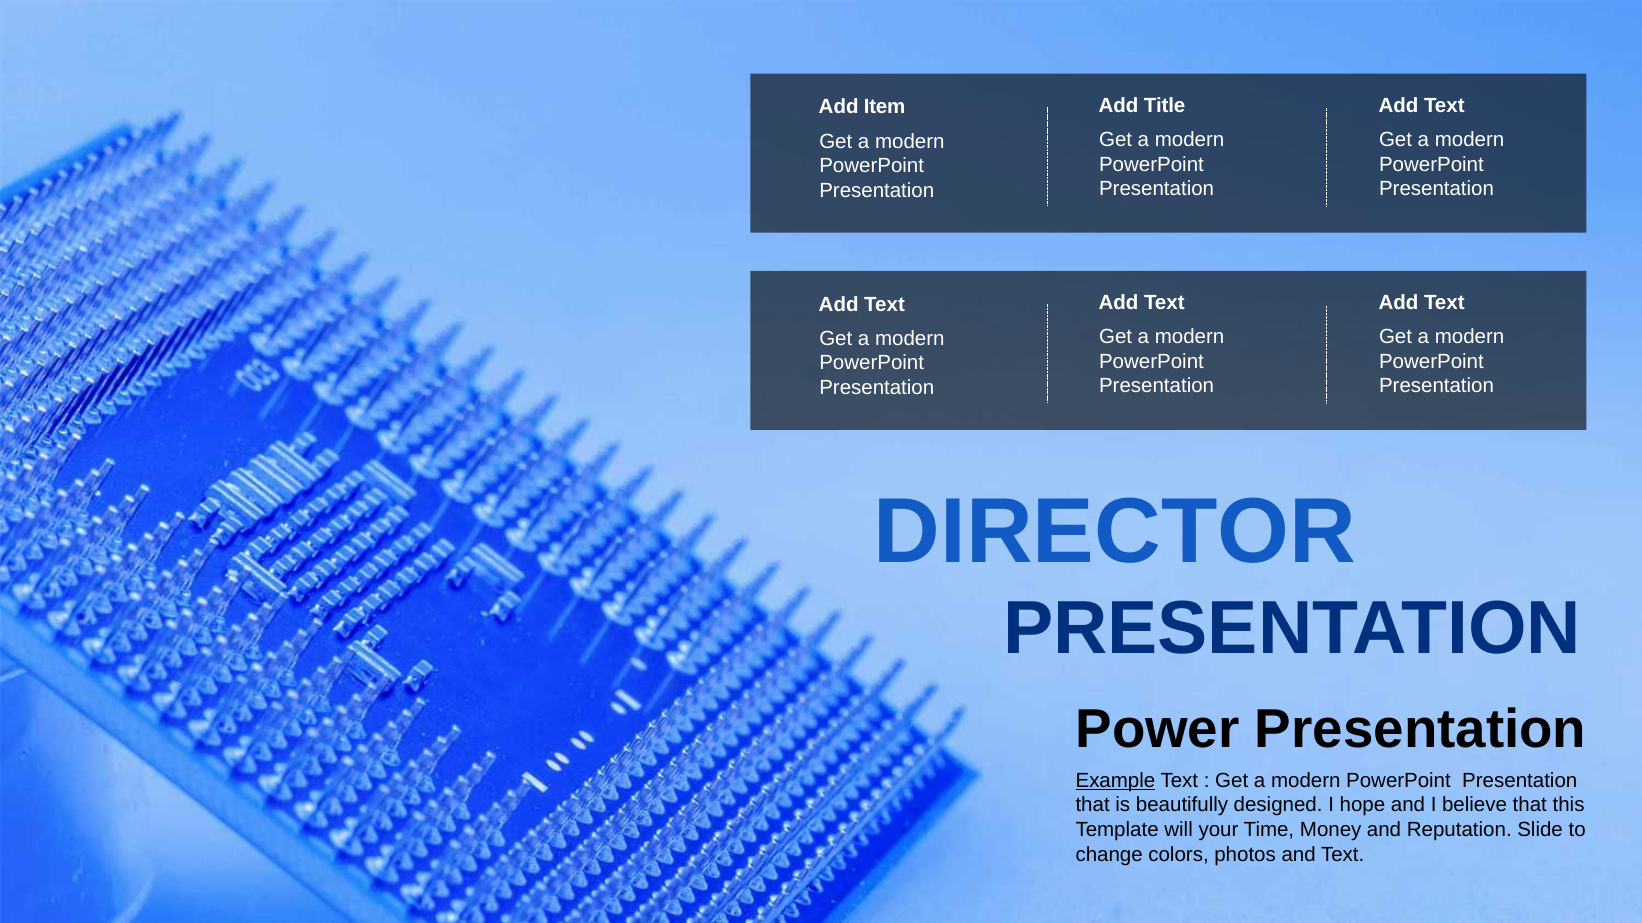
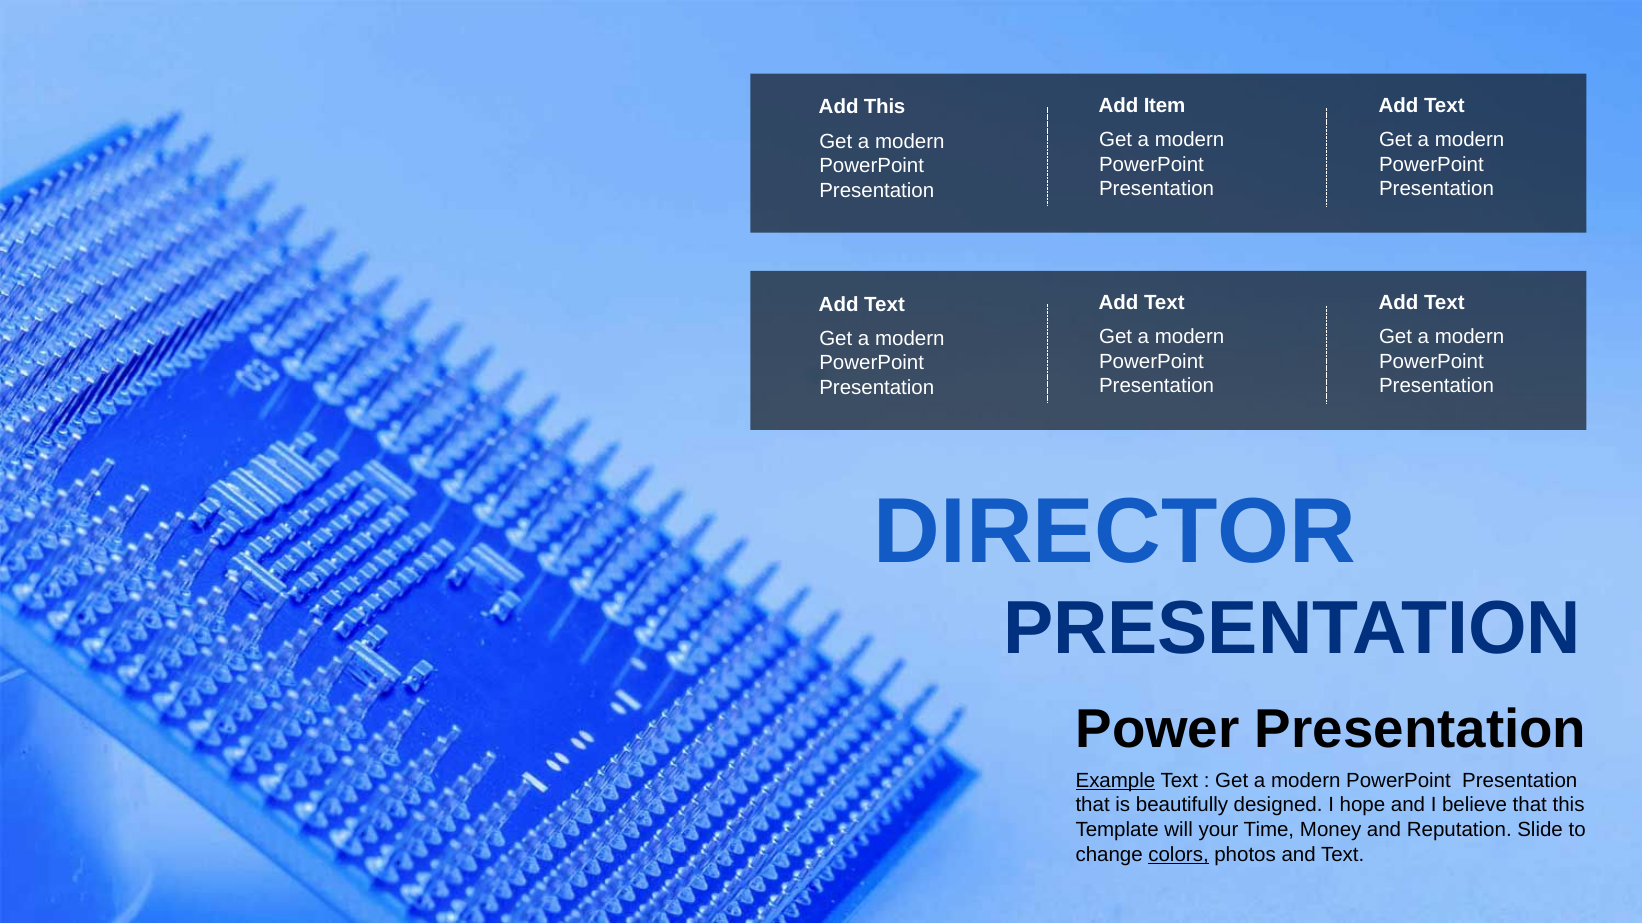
Title: Title -> Item (1165, 106)
Add Item: Item -> This (885, 107)
colors underline: none -> present (1179, 855)
